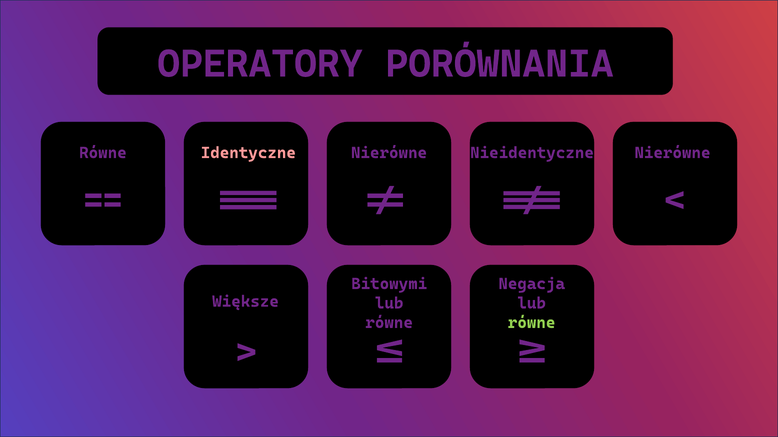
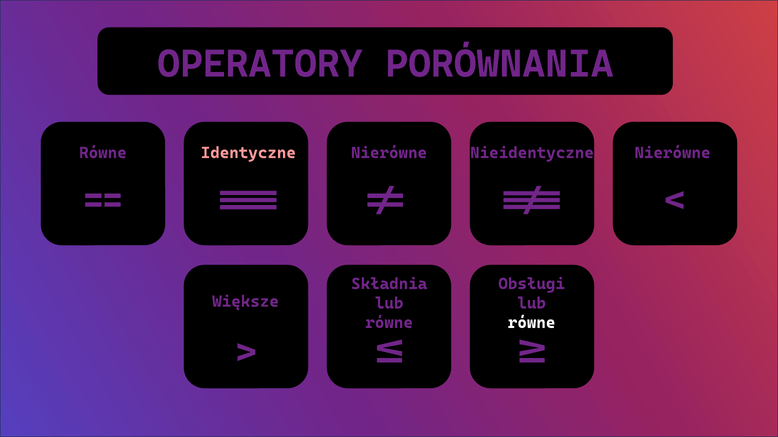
Bitowymi: Bitowymi -> Składnia (389, 284)
Negacja: Negacja -> Obsługi (532, 284)
równe colour: light green -> white (532, 323)
